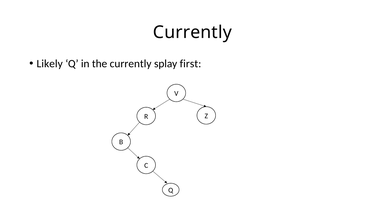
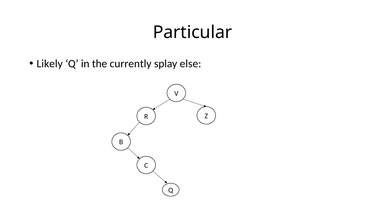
Currently: Currently -> Particular (192, 32)
first: first -> else (190, 64)
